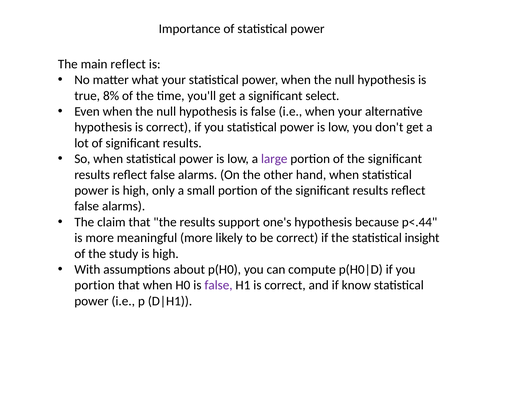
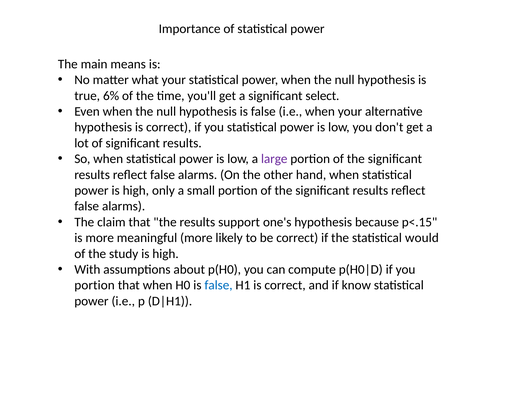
main reflect: reflect -> means (128, 64)
8%: 8% -> 6% (111, 96)
p<.44: p<.44 -> p<.15 (420, 222)
insight: insight -> would (422, 238)
false colour: purple -> blue (218, 285)
